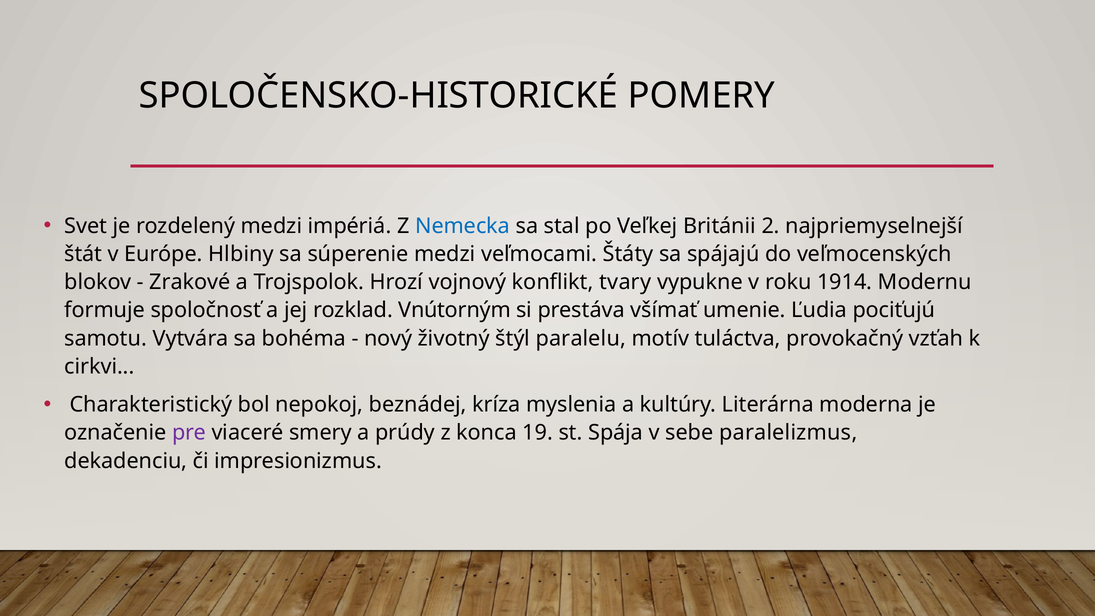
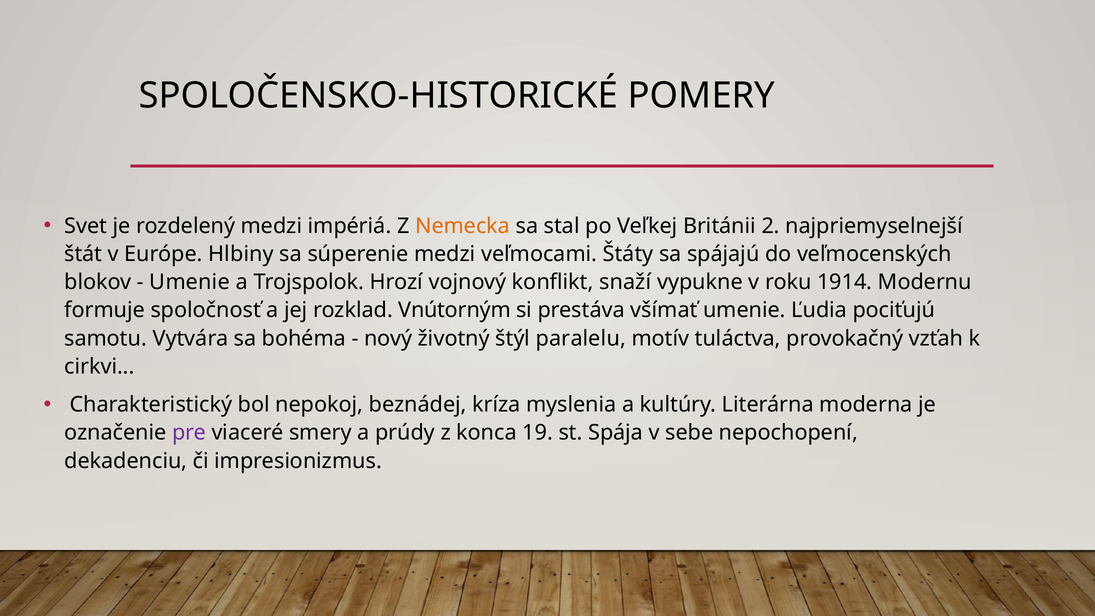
Nemecka colour: blue -> orange (463, 226)
Zrakové: Zrakové -> Umenie (190, 282)
tvary: tvary -> snaží (625, 282)
paralelizmus: paralelizmus -> nepochopení (788, 433)
